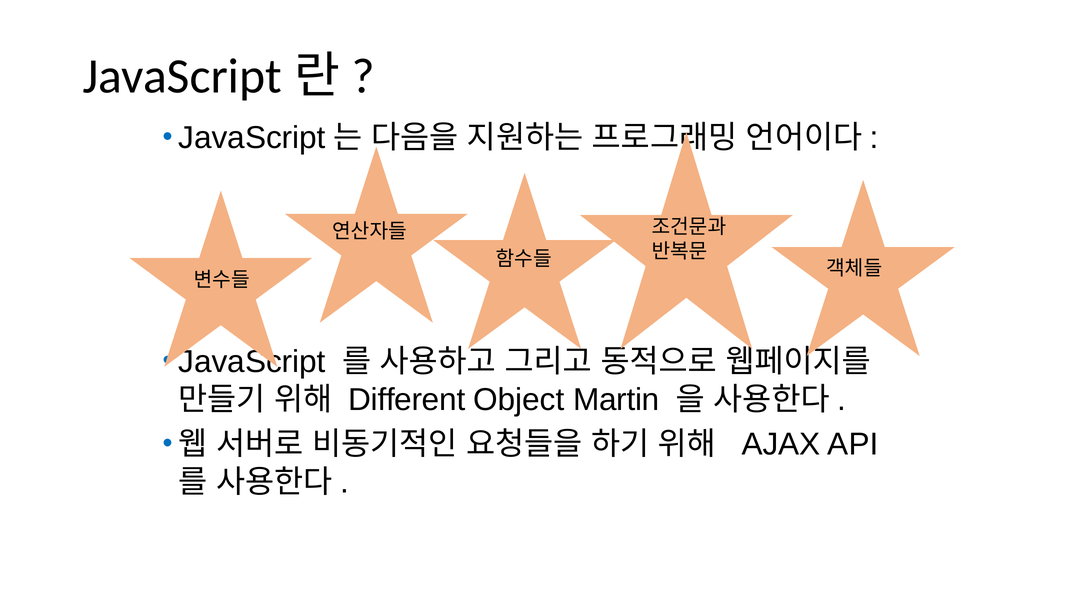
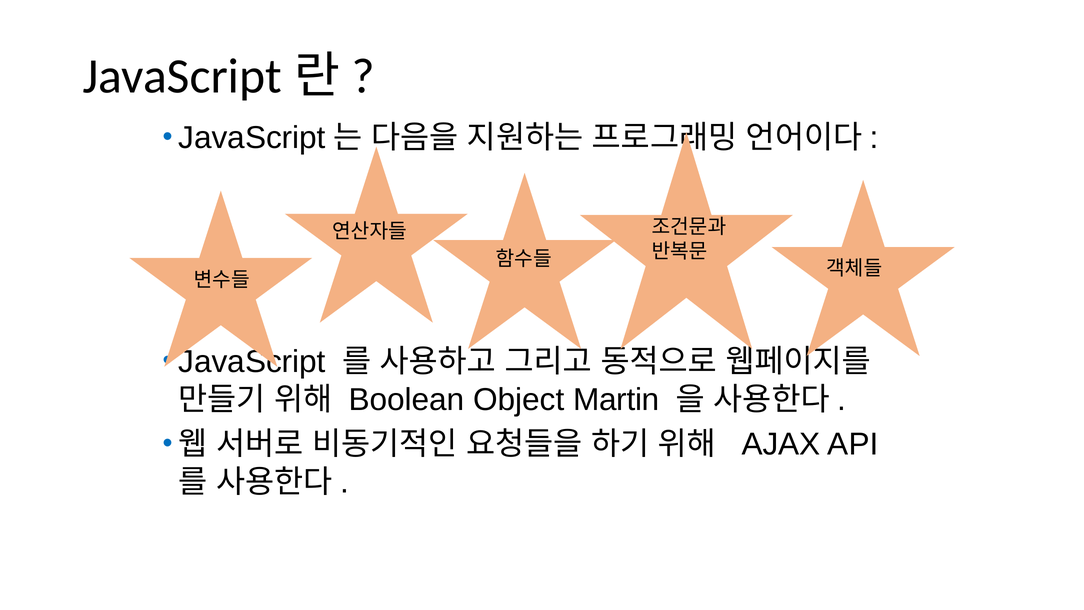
Different: Different -> Boolean (407, 400)
